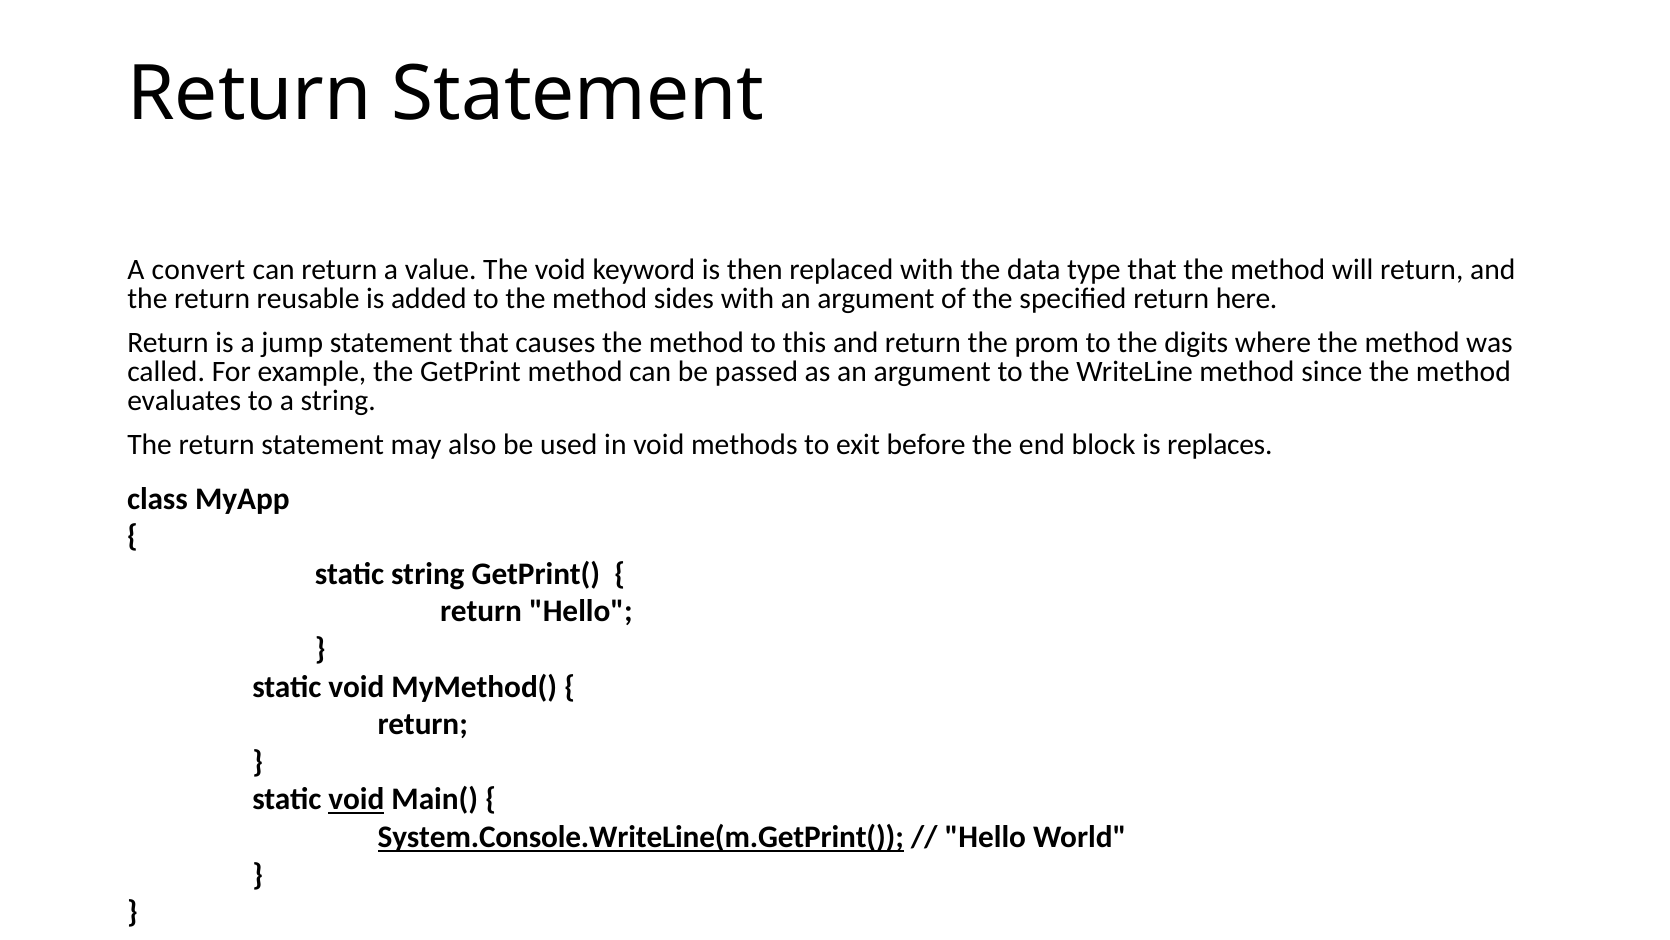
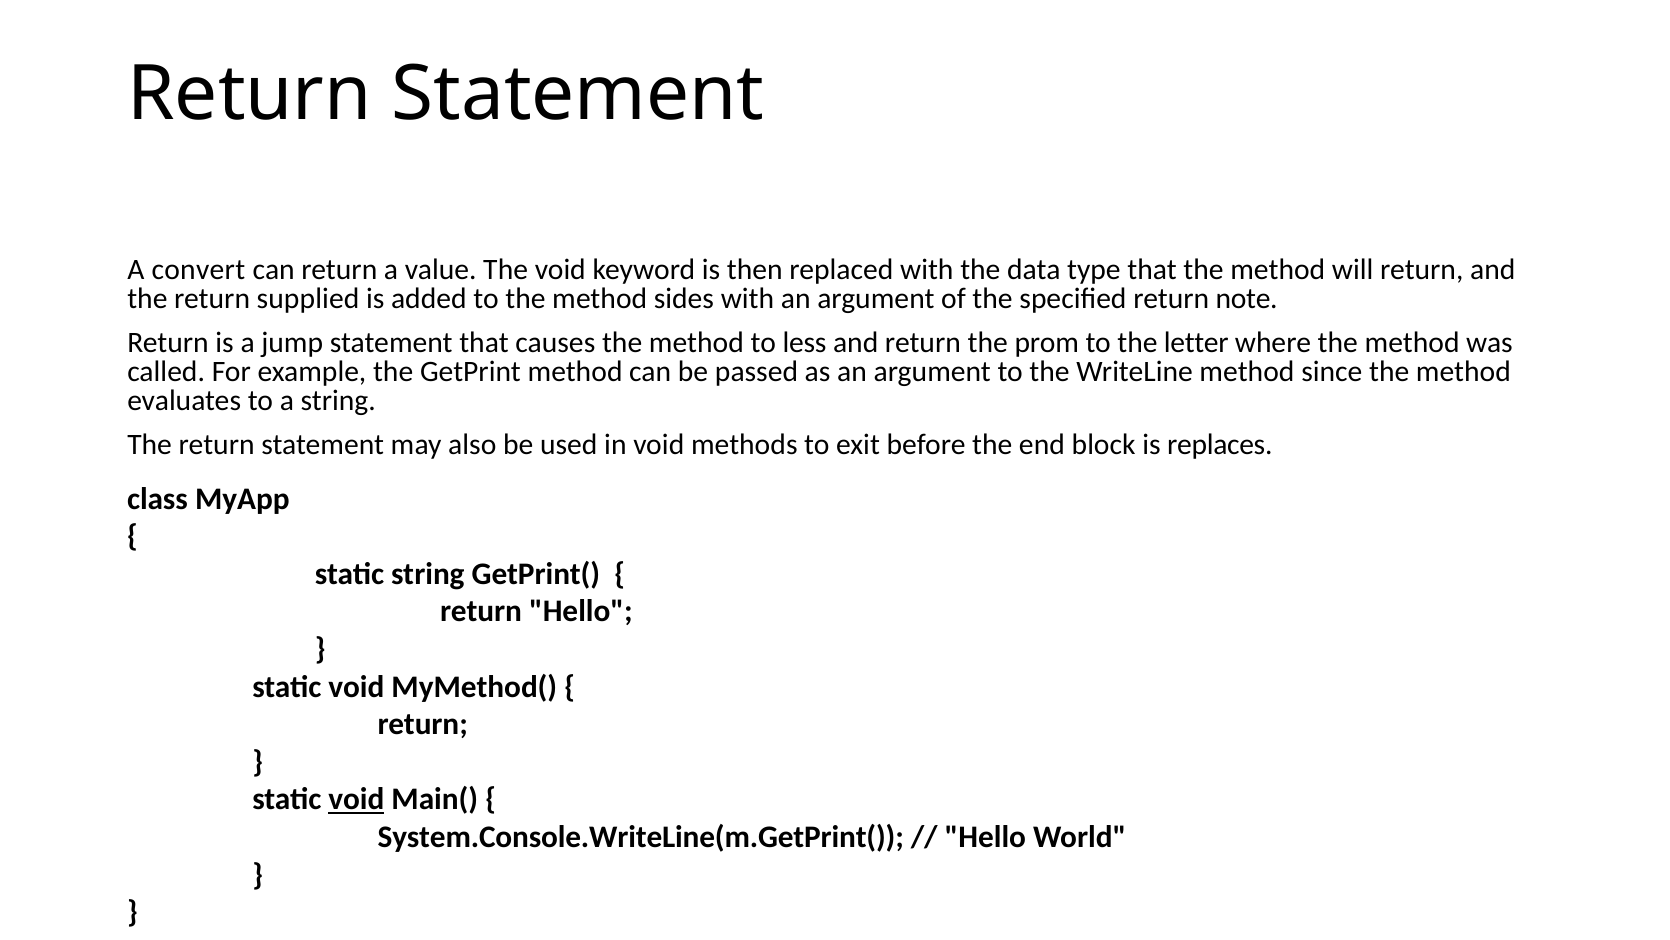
reusable: reusable -> supplied (308, 298)
here: here -> note (1247, 298)
this: this -> less (805, 343)
digits: digits -> letter (1196, 343)
System.Console.WriteLine(m.GetPrint( underline: present -> none (641, 837)
